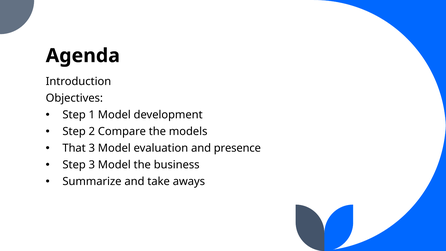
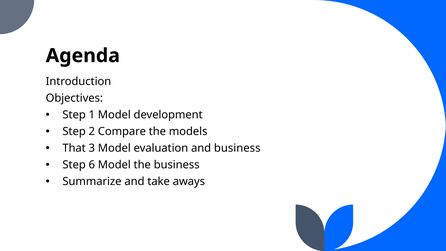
and presence: presence -> business (237, 148)
Step 3: 3 -> 6 (92, 165)
